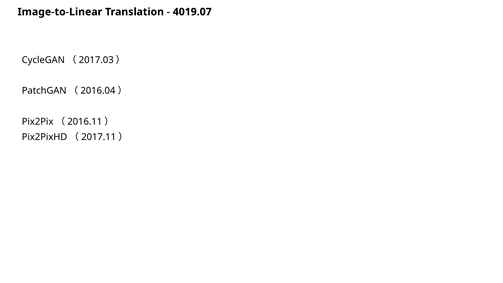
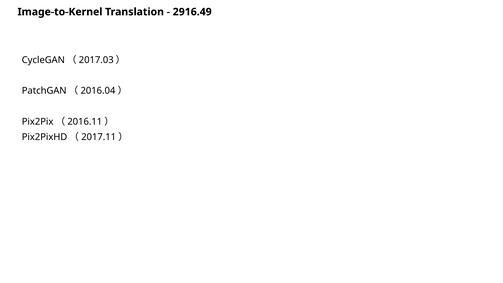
Image-to-Linear: Image-to-Linear -> Image-to-Kernel (60, 12)
4019.07: 4019.07 -> 2916.49 (192, 12)
